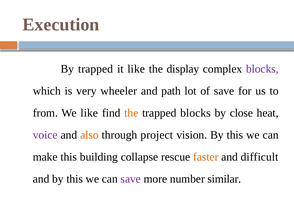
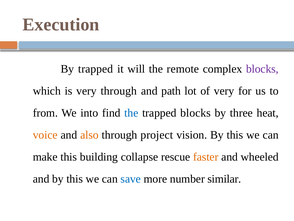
it like: like -> will (136, 69)
display: display -> remote (183, 69)
very wheeler: wheeler -> through (119, 91)
of save: save -> very (224, 91)
We like: like -> into (89, 113)
the colour: orange -> blue (131, 113)
close: close -> three (241, 113)
voice colour: purple -> orange (45, 135)
difficult: difficult -> wheeled (260, 157)
save colour: purple -> blue (131, 179)
